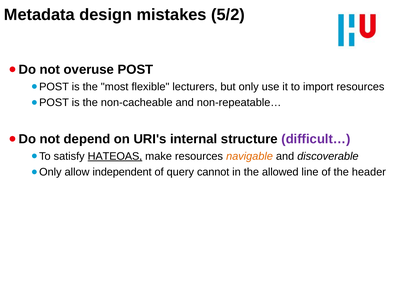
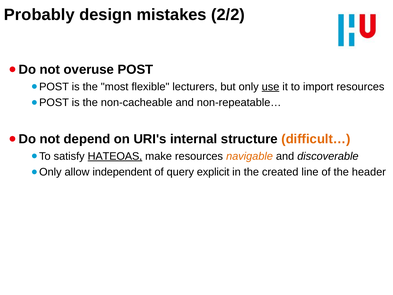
Metadata: Metadata -> Probably (39, 15)
5/2: 5/2 -> 2/2 (228, 15)
use underline: none -> present (271, 87)
difficult… colour: purple -> orange (316, 139)
cannot: cannot -> explicit (213, 172)
allowed: allowed -> created (280, 172)
